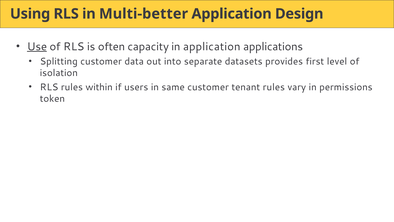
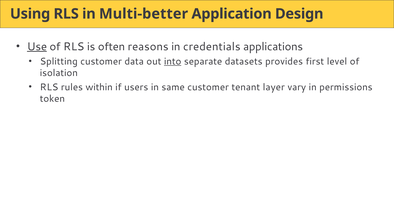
capacity: capacity -> reasons (148, 46)
in application: application -> credentials (212, 46)
into underline: none -> present (173, 61)
tenant rules: rules -> layer (274, 87)
